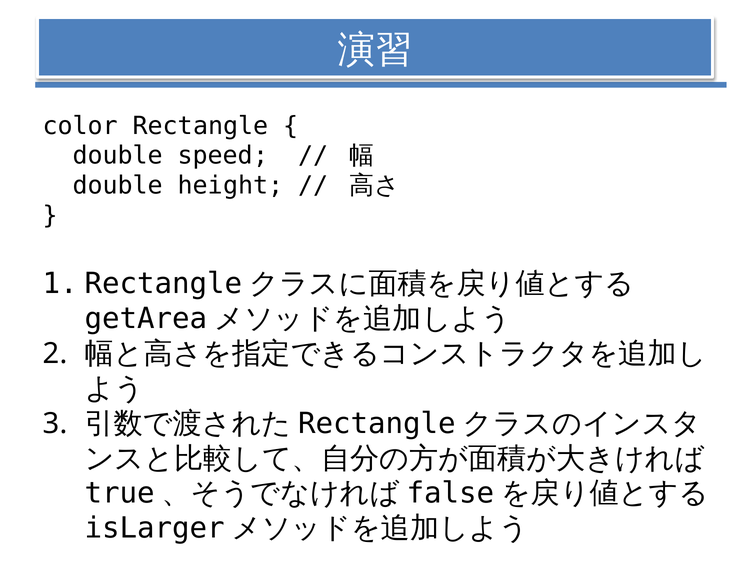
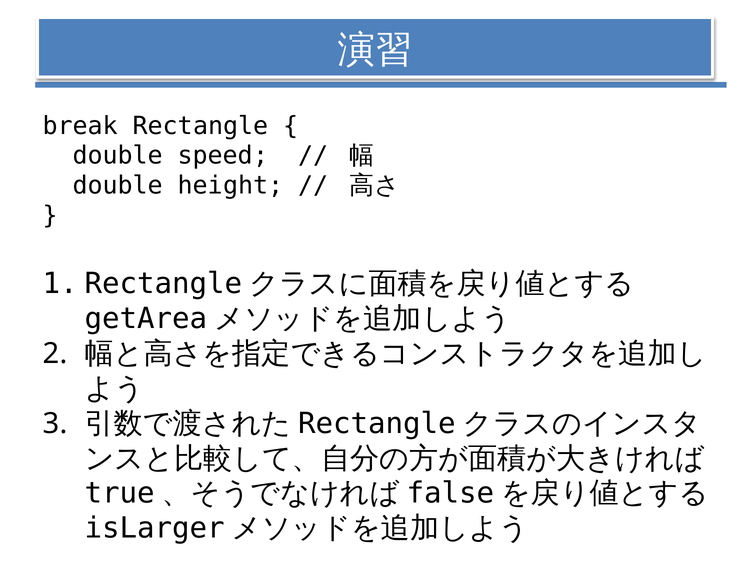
color: color -> break (80, 126)
